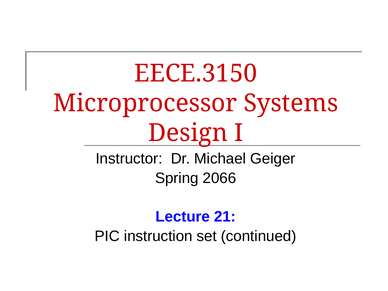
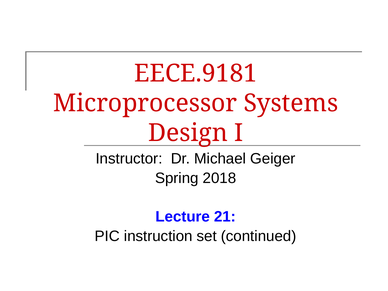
EECE.3150: EECE.3150 -> EECE.9181 (196, 74)
2066: 2066 -> 2018 (219, 178)
